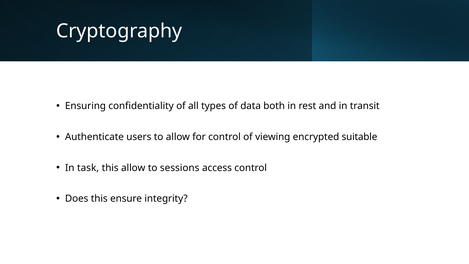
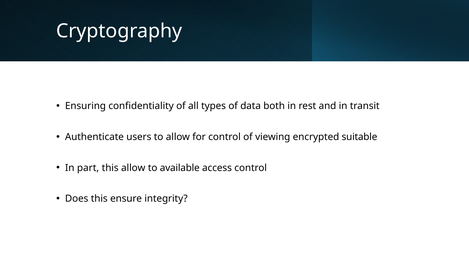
task: task -> part (88, 168)
sessions: sessions -> available (180, 168)
